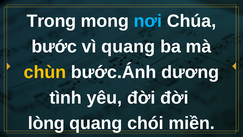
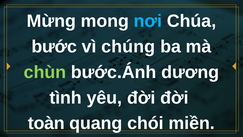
Trong: Trong -> Mừng (51, 21)
vì quang: quang -> chúng (128, 47)
chùn colour: yellow -> light green (45, 72)
lòng: lòng -> toàn (46, 123)
